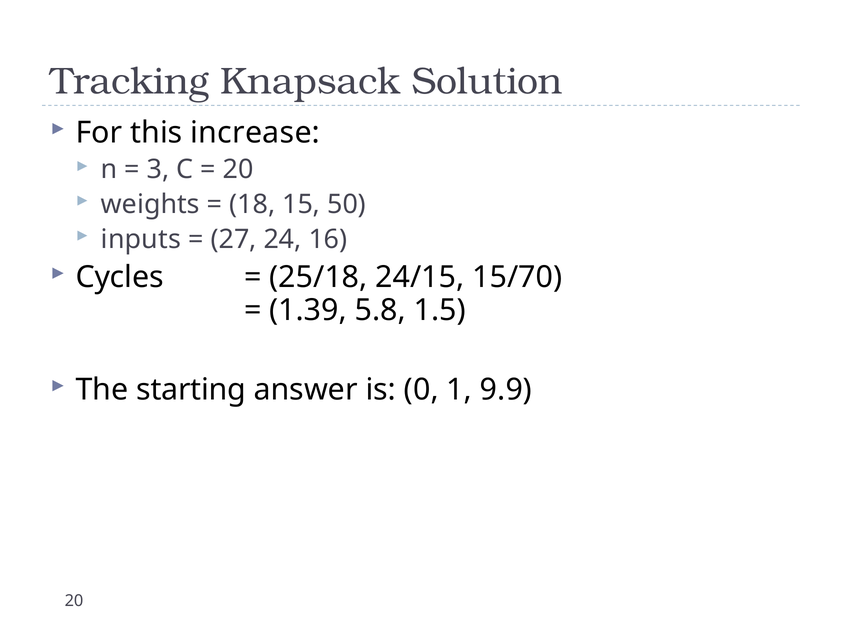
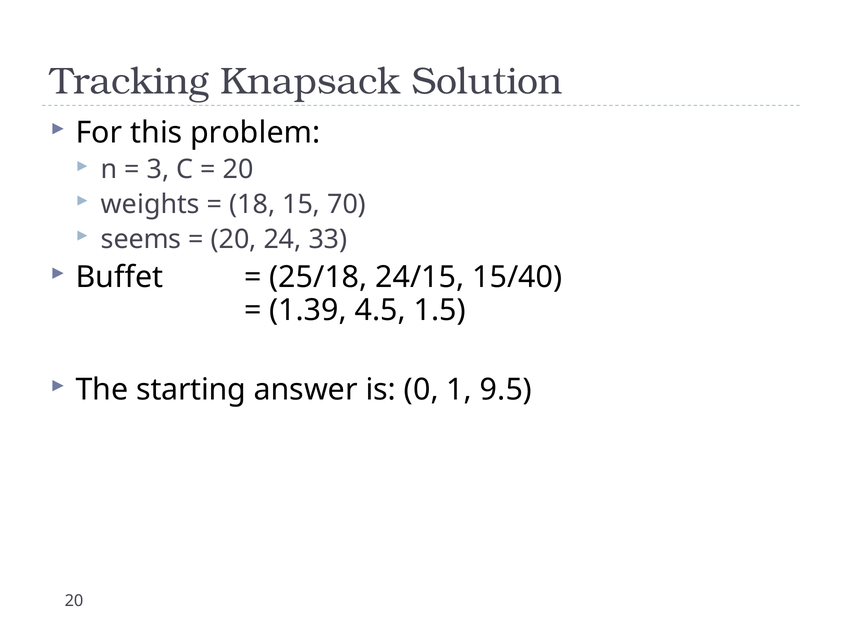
increase: increase -> problem (255, 133)
50: 50 -> 70 (347, 204)
inputs: inputs -> seems (141, 239)
27: 27 -> 20 (234, 239)
16: 16 -> 33 (328, 239)
Cycles: Cycles -> Buffet (120, 277)
15/70: 15/70 -> 15/40 (517, 277)
5.8: 5.8 -> 4.5 (380, 310)
9.9: 9.9 -> 9.5 (506, 390)
